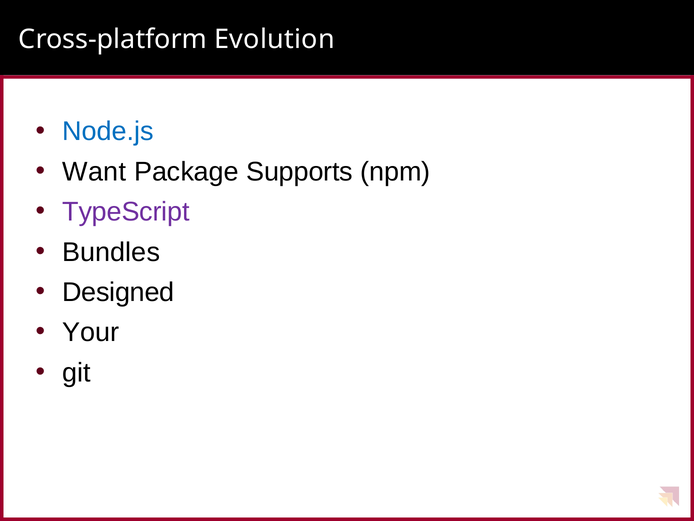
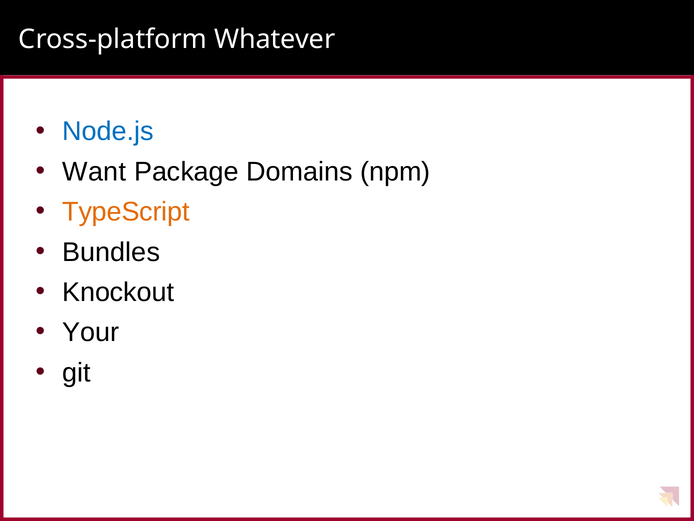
Evolution: Evolution -> Whatever (275, 39)
Supports: Supports -> Domains (300, 172)
TypeScript colour: purple -> orange (126, 212)
Designed: Designed -> Knockout (118, 292)
